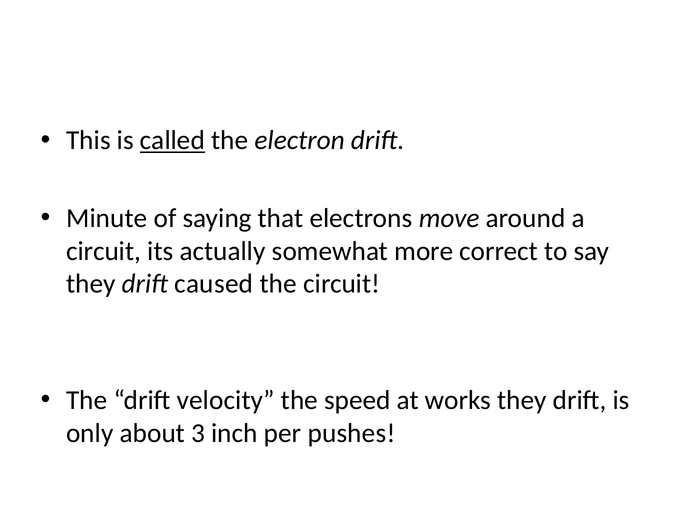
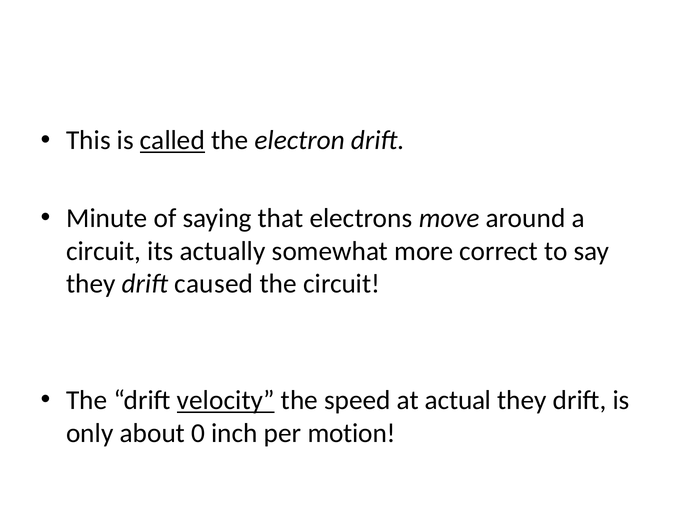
velocity underline: none -> present (226, 400)
works: works -> actual (458, 400)
3: 3 -> 0 (198, 433)
pushes: pushes -> motion (352, 433)
